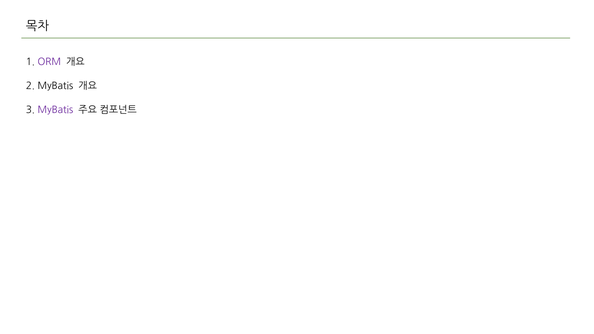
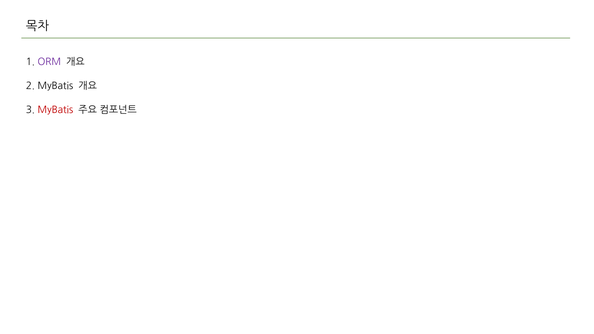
MyBatis colour: purple -> red (55, 110)
